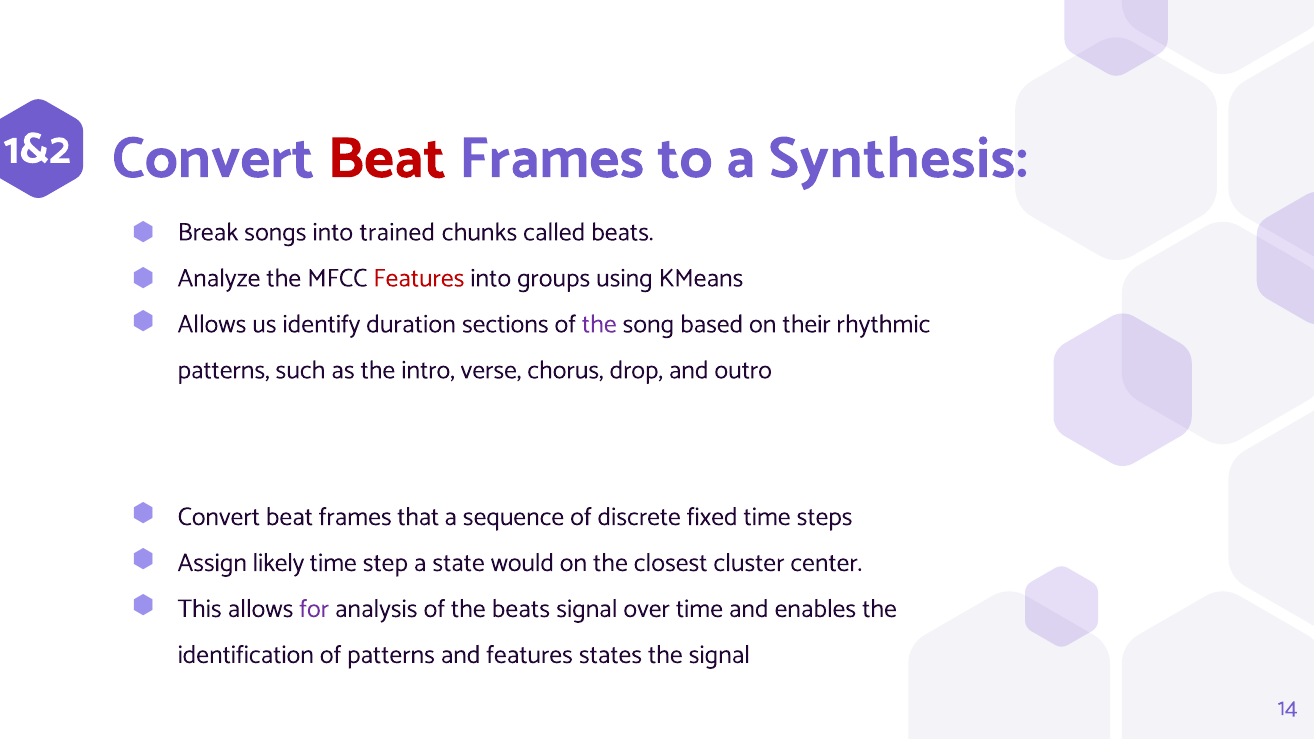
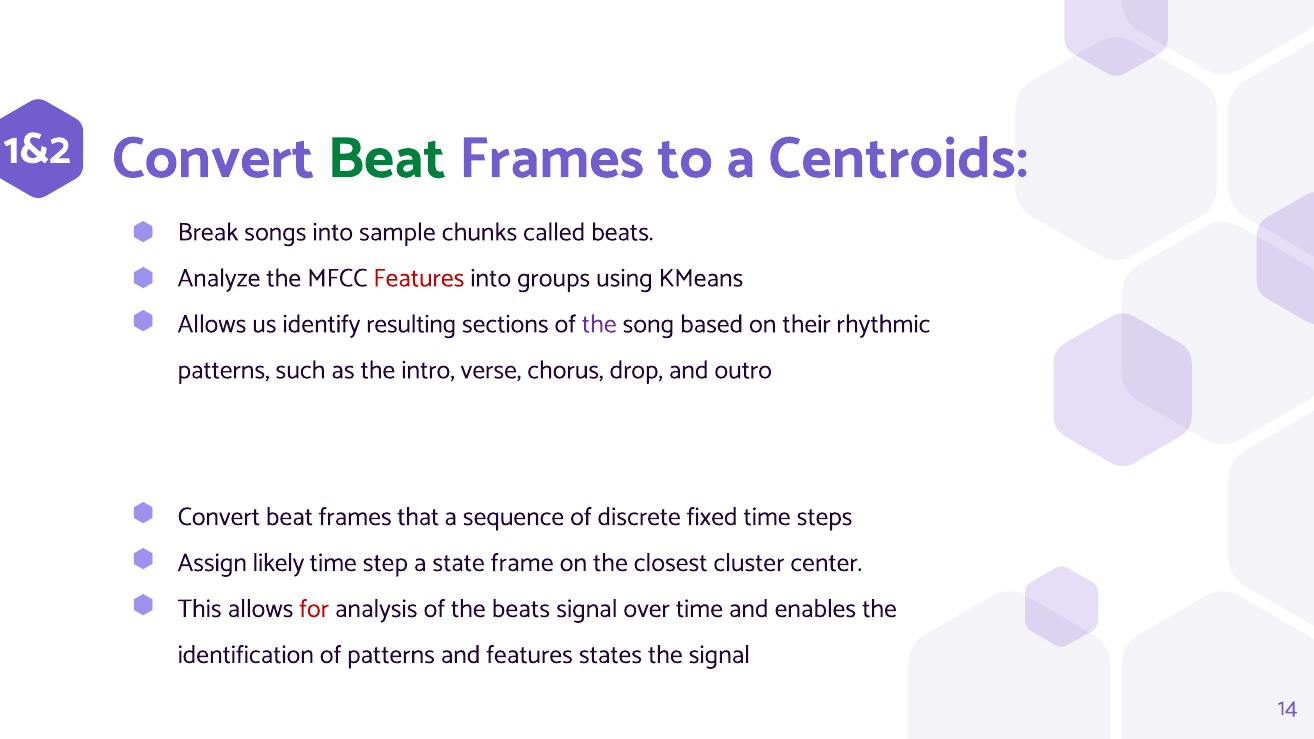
Beat colour: red -> green (387, 158)
Synthesis: Synthesis -> Centroids (898, 158)
trained: trained -> sample (397, 232)
duration: duration -> resulting (411, 324)
would: would -> frame (522, 563)
for colour: purple -> red (314, 609)
